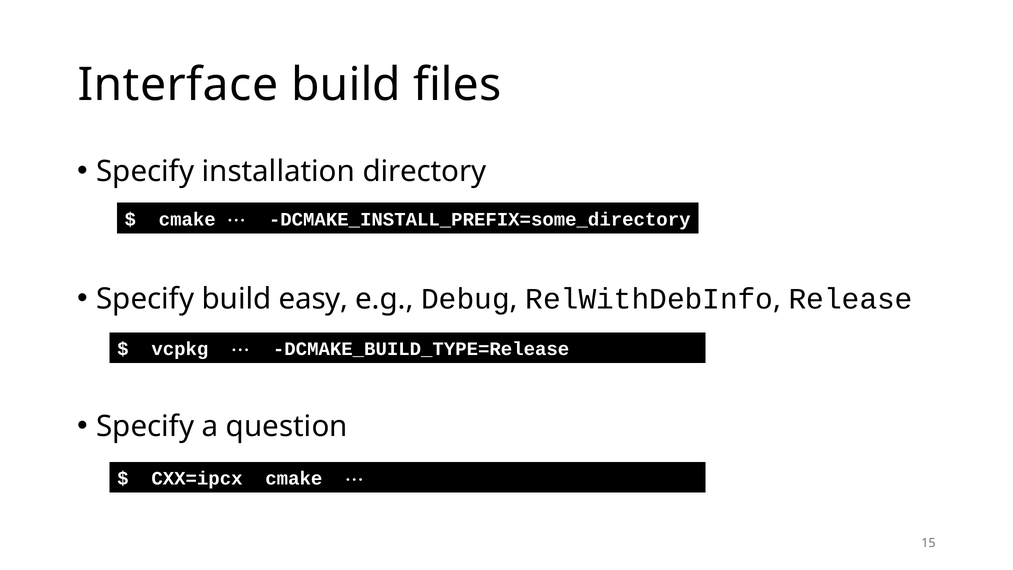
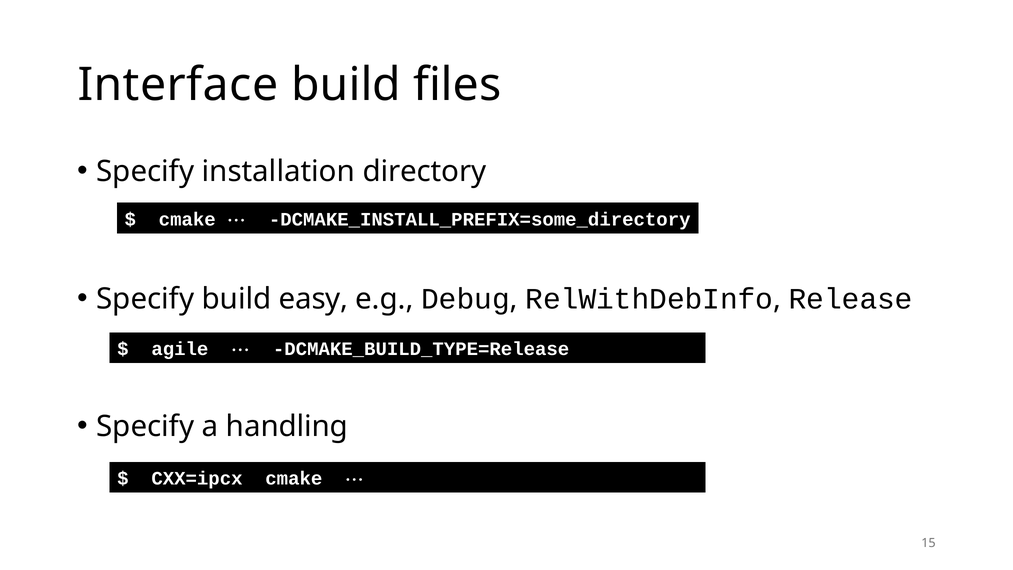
vcpkg: vcpkg -> agile (180, 349)
question: question -> handling (287, 426)
